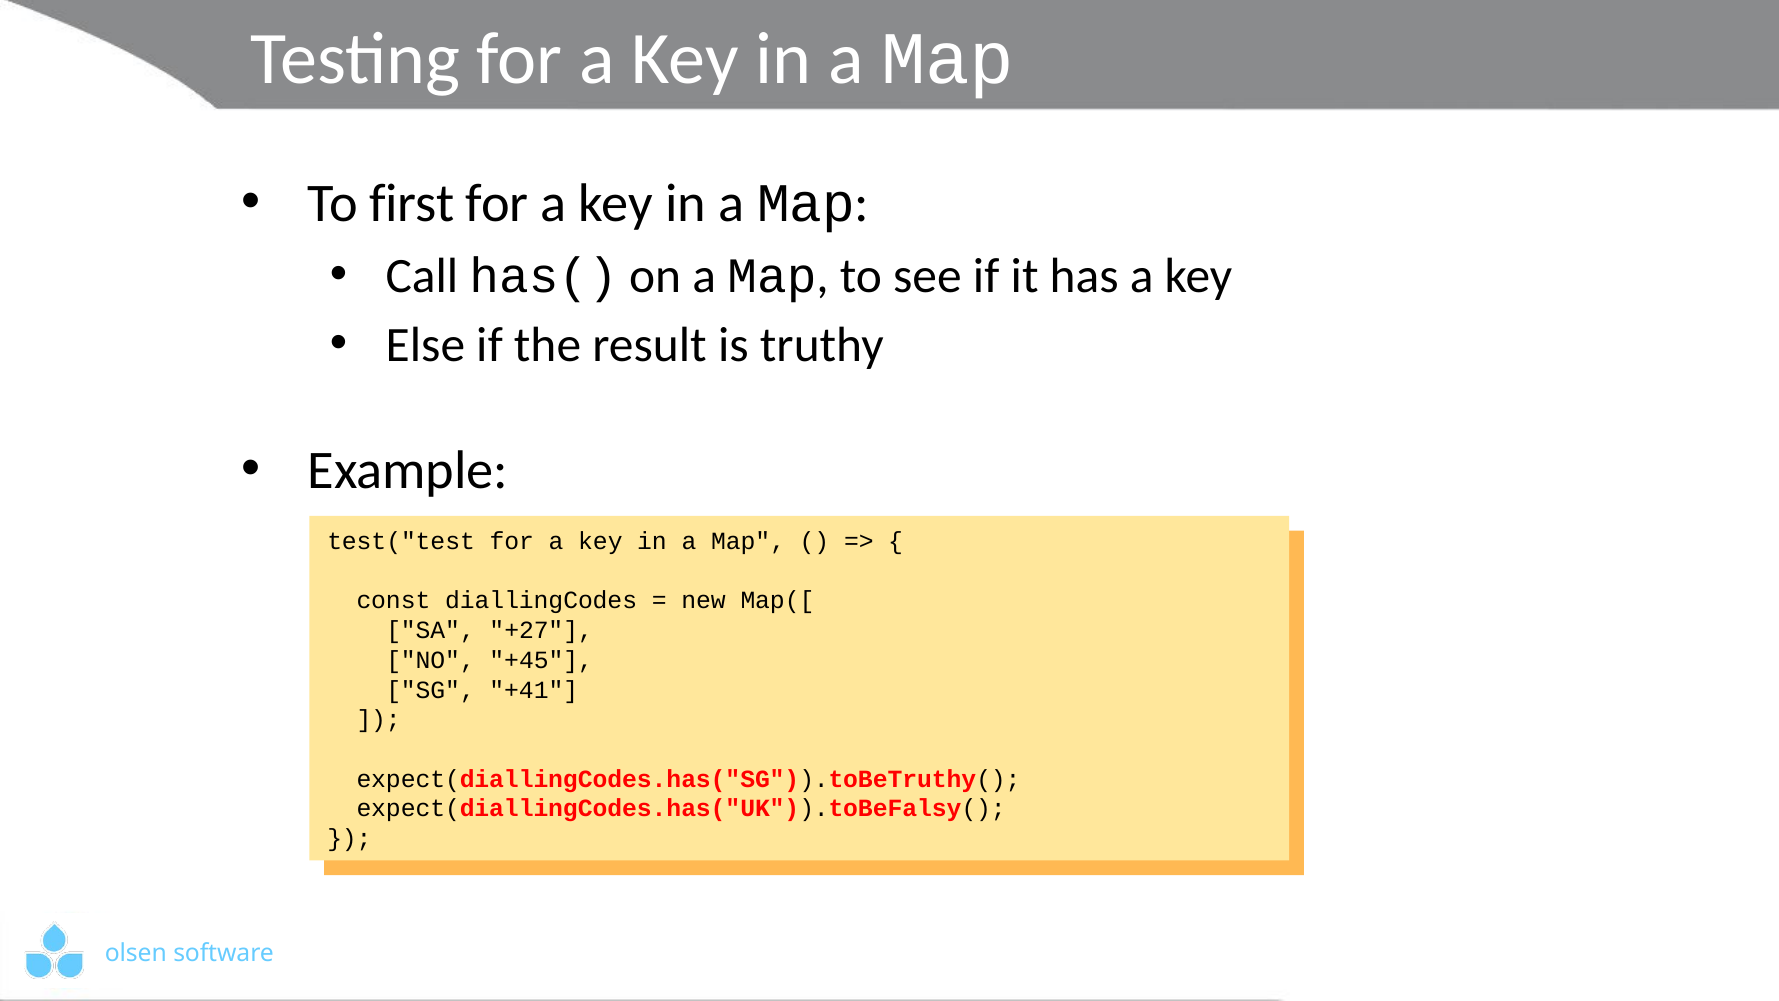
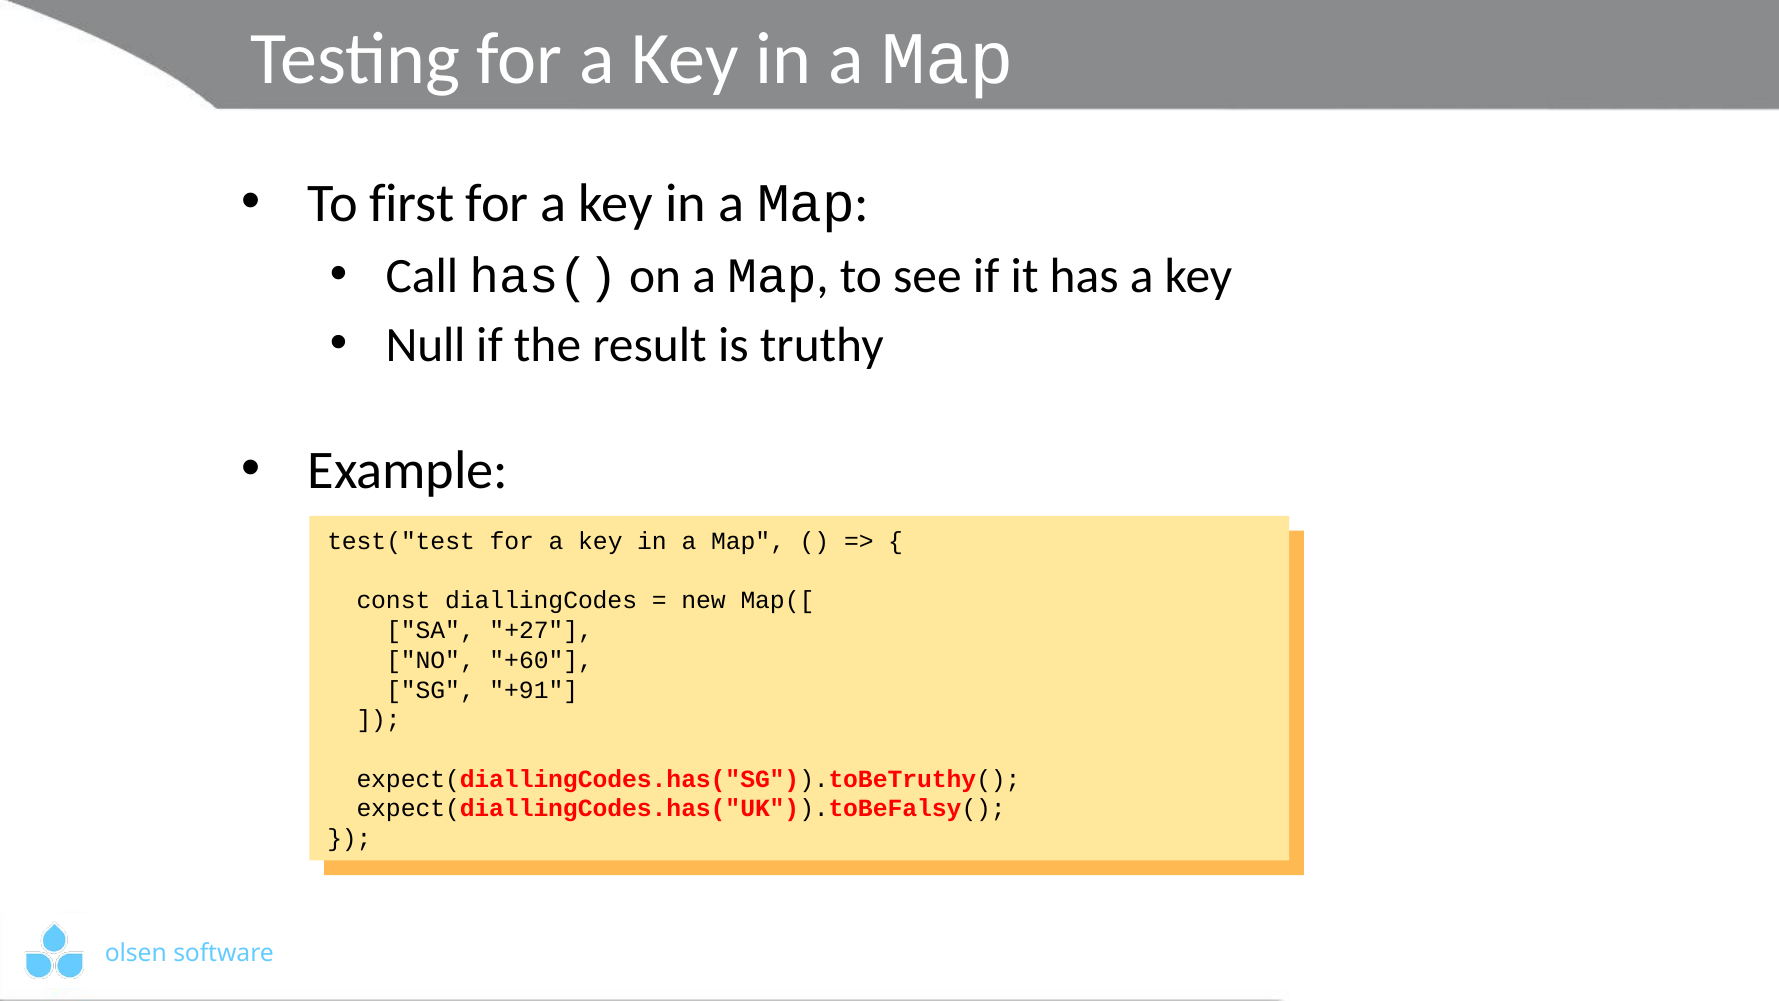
Else: Else -> Null (426, 345)
+45: +45 -> +60 (541, 660)
+41: +41 -> +91 (534, 690)
